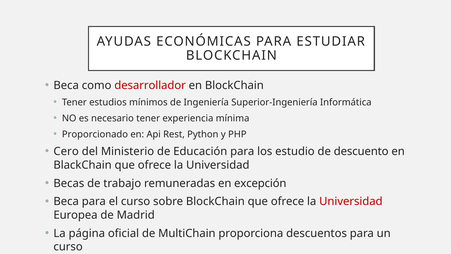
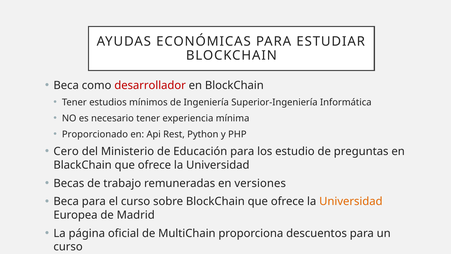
descuento: descuento -> preguntas (361, 151)
excepción: excepción -> versiones (260, 183)
Universidad colour: red -> orange (351, 201)
